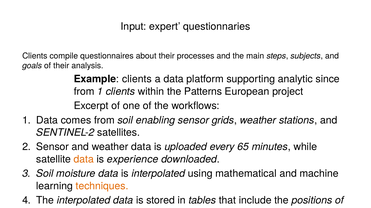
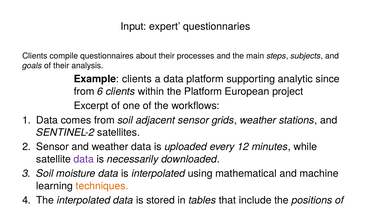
from 1: 1 -> 6 (100, 92)
the Patterns: Patterns -> Platform (203, 92)
enabling: enabling -> adjacent (155, 121)
65: 65 -> 12 (243, 147)
data colour: orange -> purple (84, 160)
experience: experience -> necessarily (133, 160)
